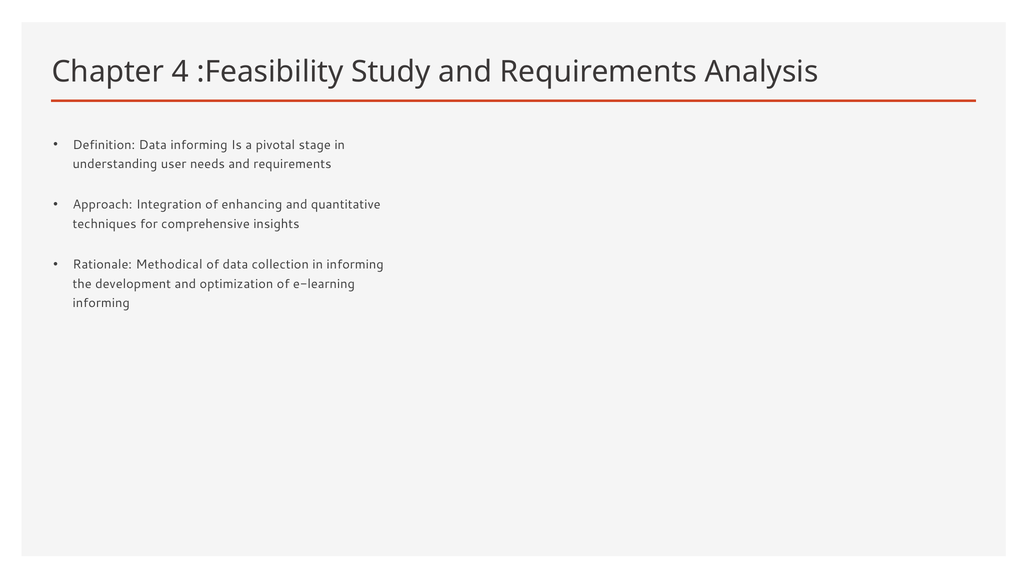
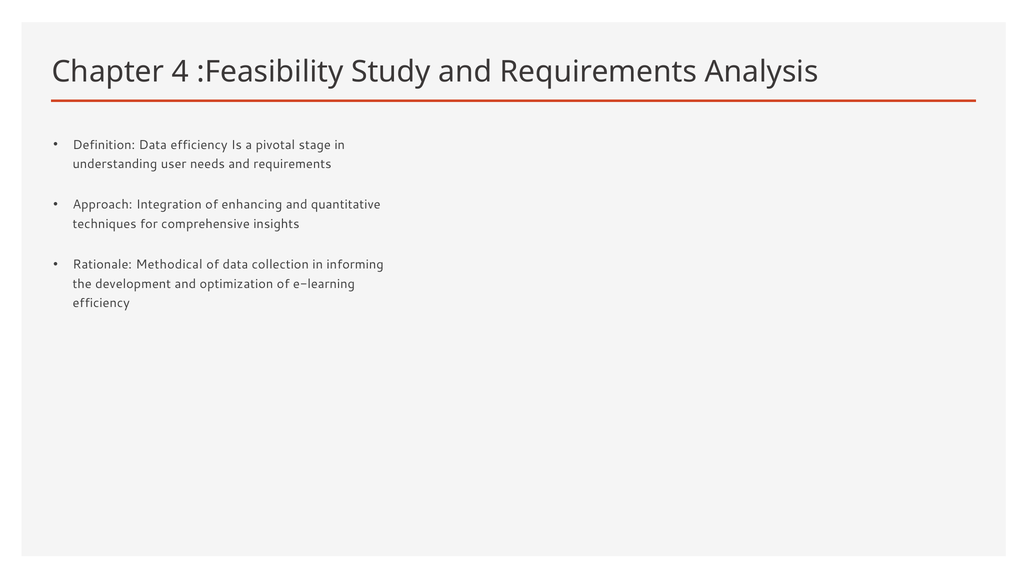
Data informing: informing -> efficiency (199, 145)
informing: informing -> efficiency (101, 303)
